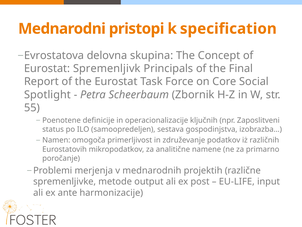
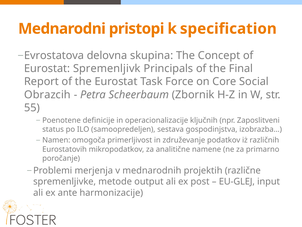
Spotlight: Spotlight -> Obrazcih (47, 95)
EU-LIFE: EU-LIFE -> EU-GLEJ (237, 181)
